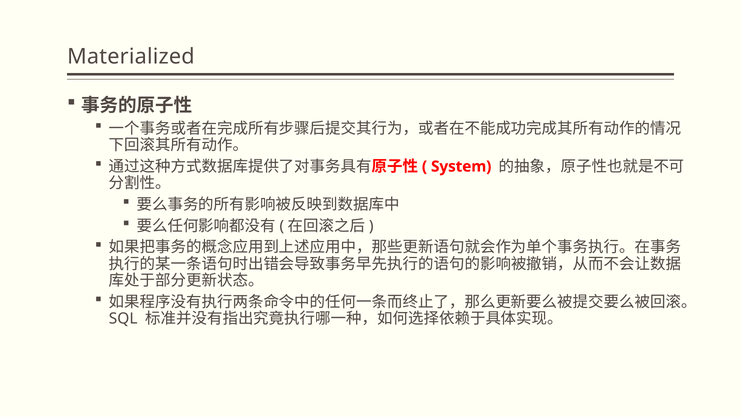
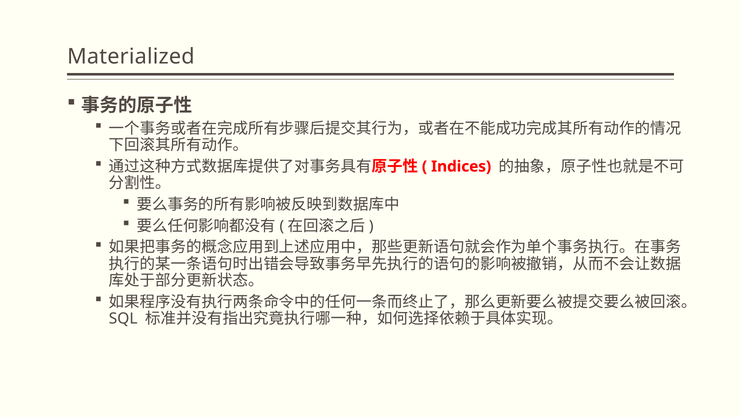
System: System -> Indices (461, 166)
